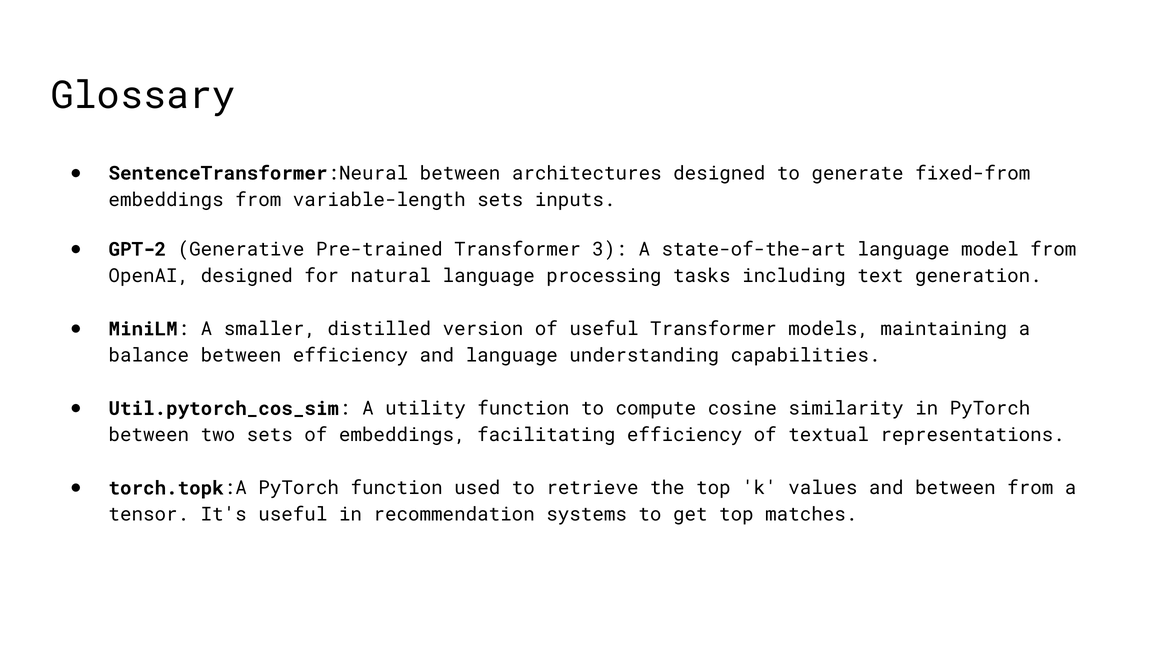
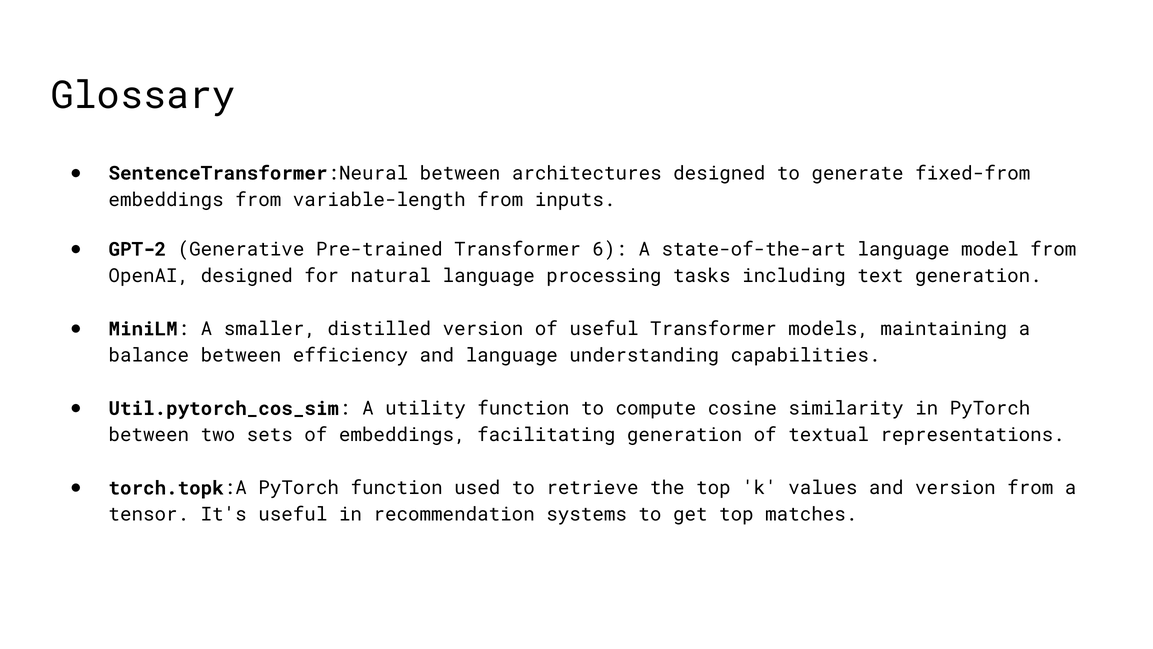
variable-length sets: sets -> from (500, 200)
3: 3 -> 6 (610, 249)
facilitating efficiency: efficiency -> generation (685, 435)
and between: between -> version (955, 488)
